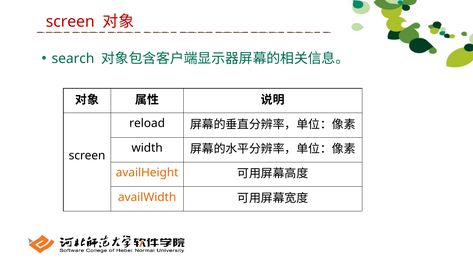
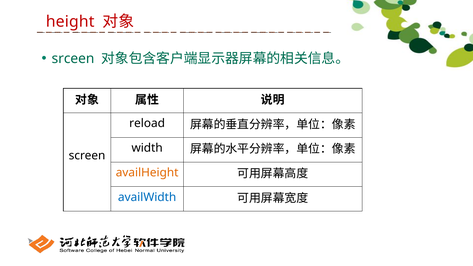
screen: screen -> height (70, 22)
search: search -> srceen (73, 59)
availWidth colour: orange -> blue (147, 197)
